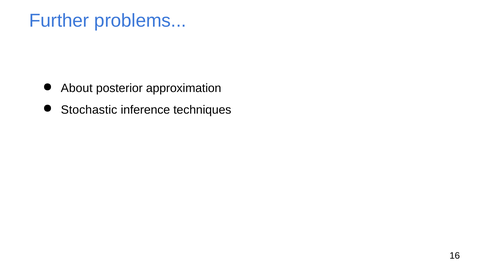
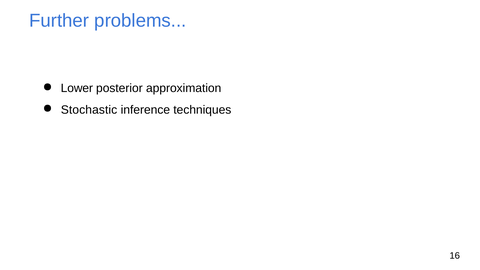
About: About -> Lower (77, 88)
